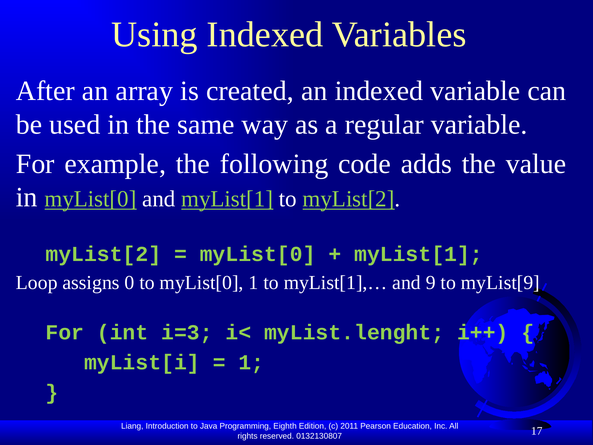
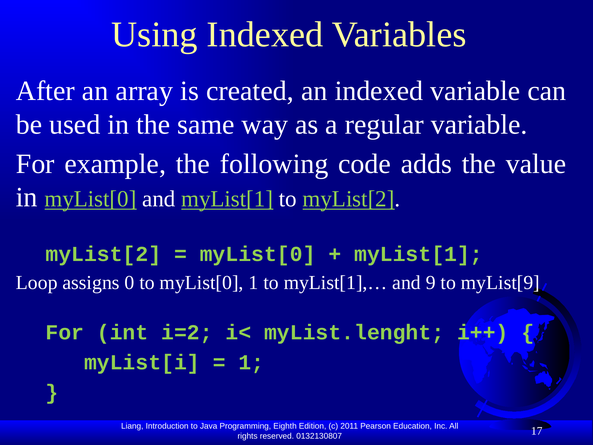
i=3: i=3 -> i=2 (187, 332)
